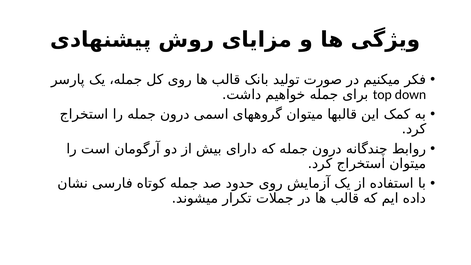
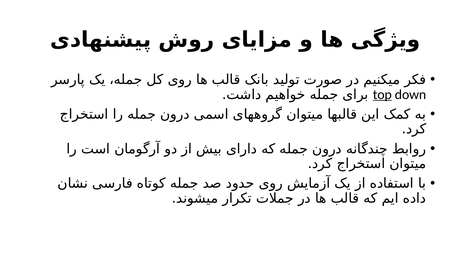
top underline: none -> present (382, 94)
